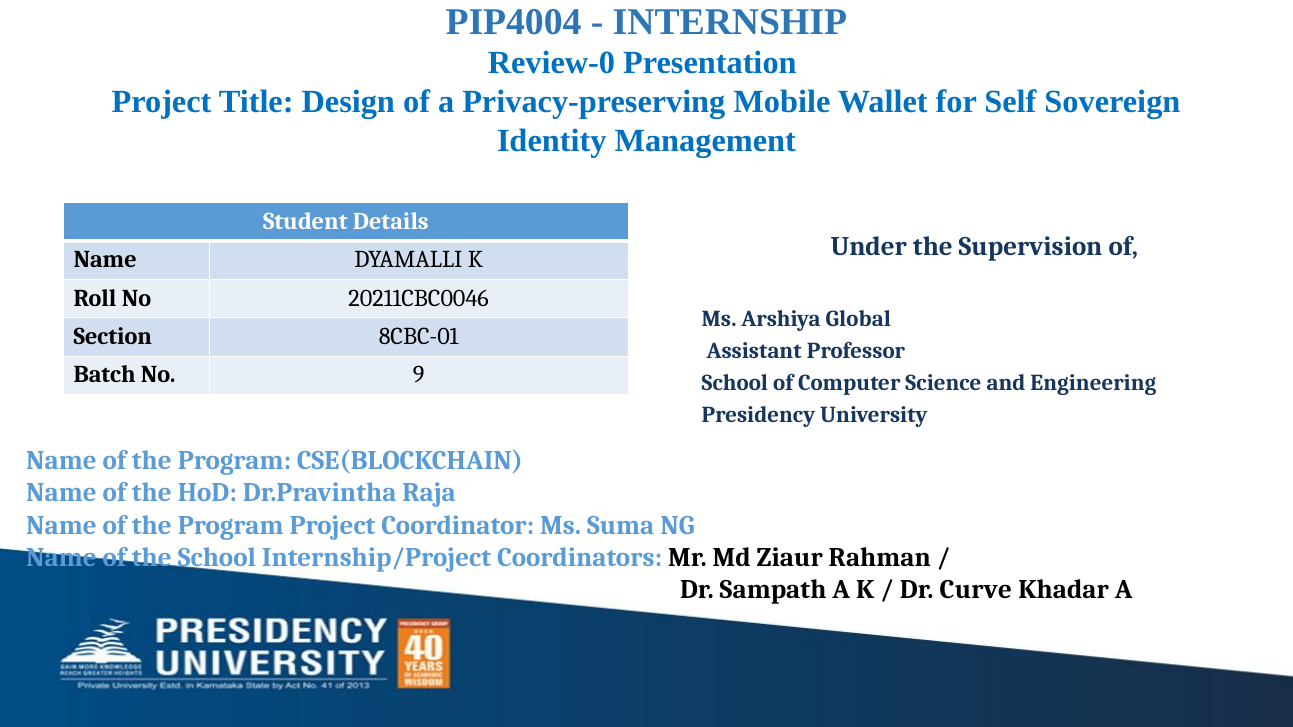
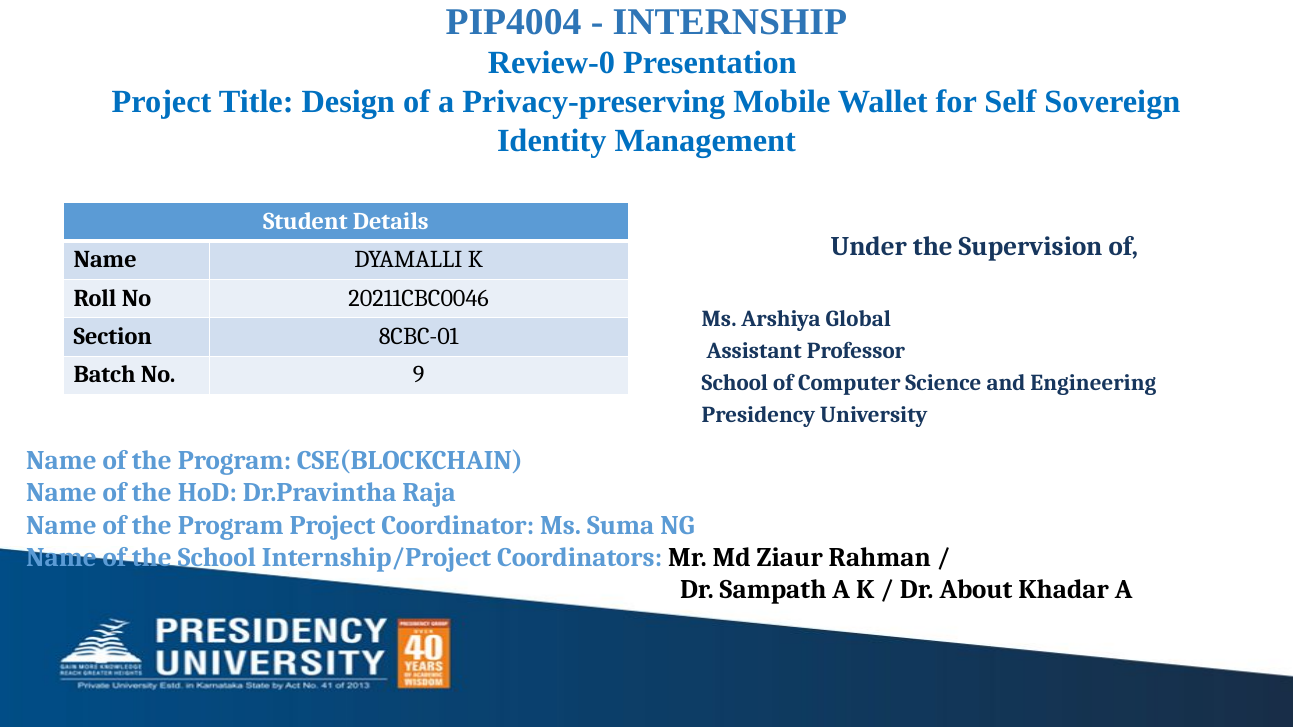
Curve: Curve -> About (976, 590)
